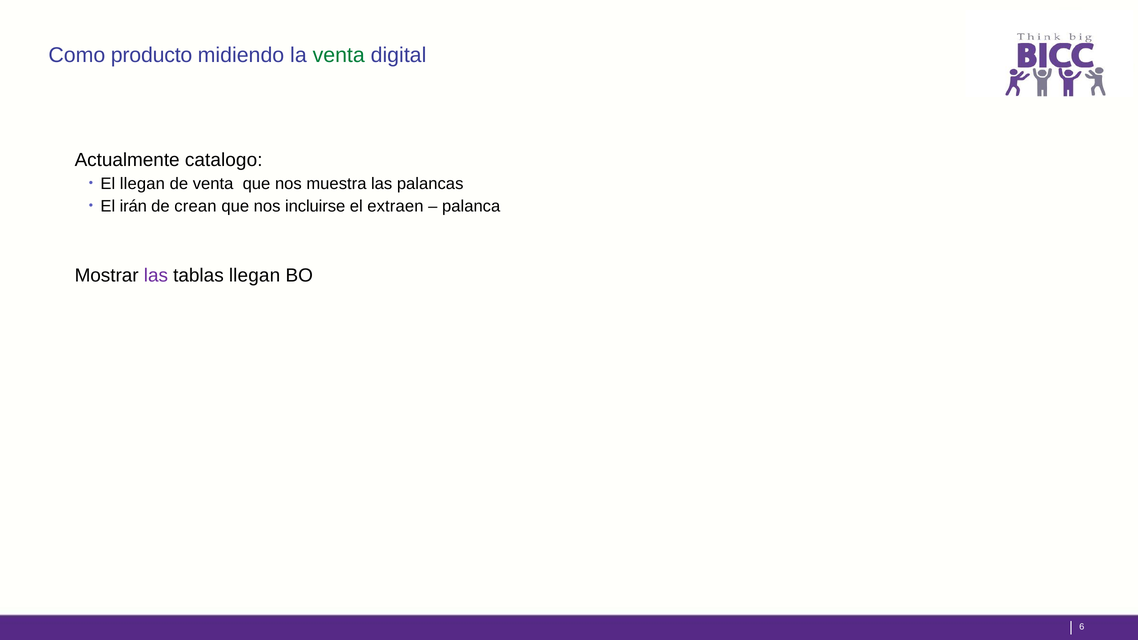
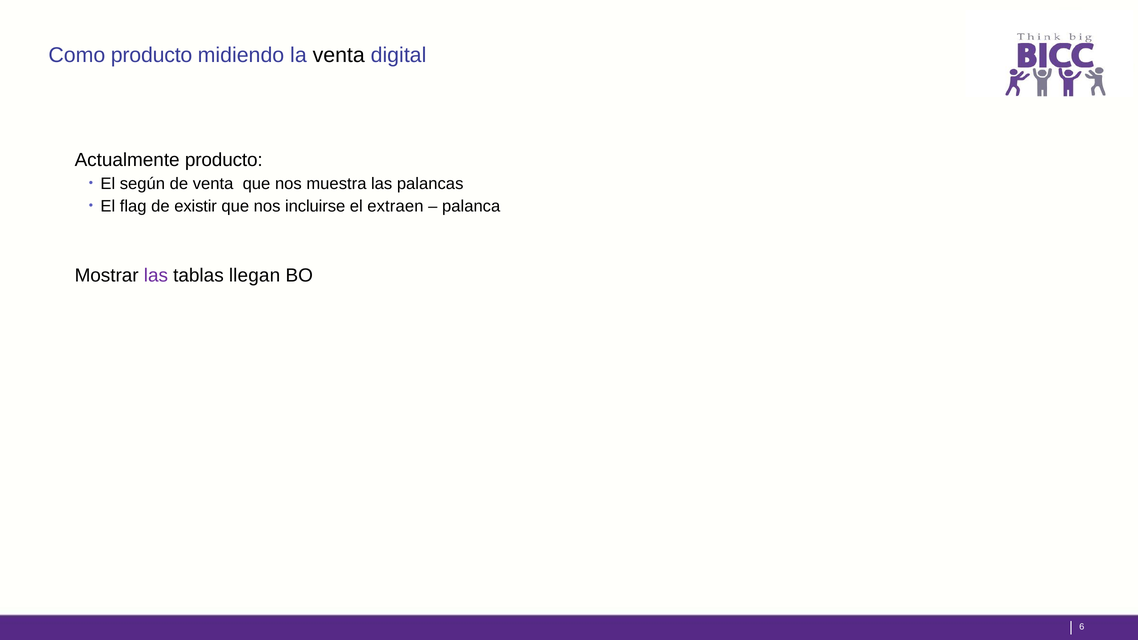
venta colour: green -> black (339, 55)
Actualmente catalogo: catalogo -> producto (224, 160)
El llegan: llegan -> según (142, 184)
irán: irán -> flag (133, 206)
crean: crean -> existir (196, 206)
